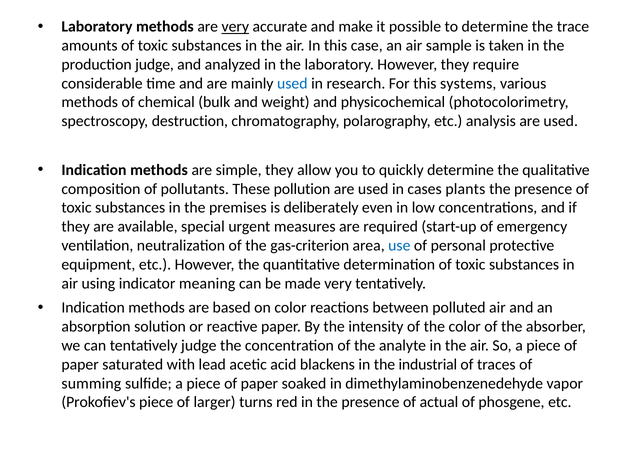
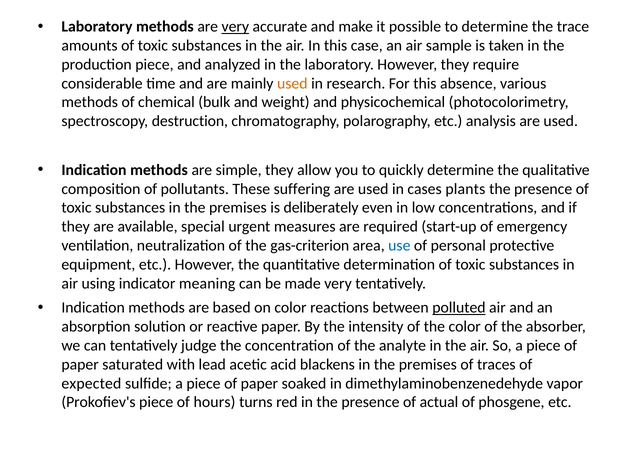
production judge: judge -> piece (154, 64)
used colour: blue -> orange (292, 83)
systems: systems -> absence (468, 83)
pollution: pollution -> suffering (302, 189)
polluted underline: none -> present (459, 308)
blackens in the industrial: industrial -> premises (428, 365)
summing: summing -> expected (91, 384)
larger: larger -> hours (214, 403)
